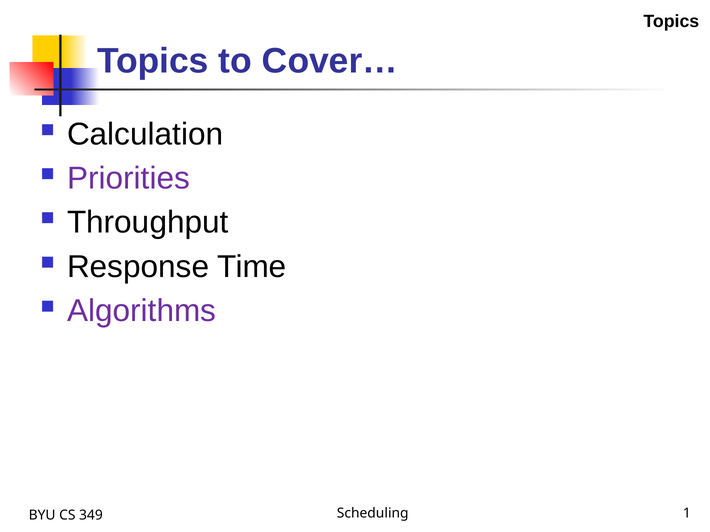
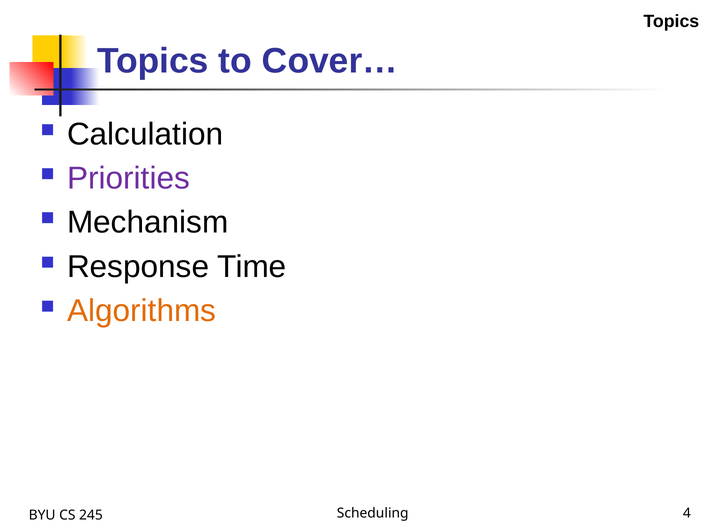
Throughput: Throughput -> Mechanism (148, 223)
Algorithms colour: purple -> orange (142, 311)
1: 1 -> 4 (687, 513)
349: 349 -> 245 (91, 516)
